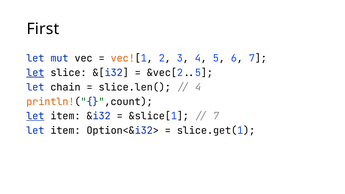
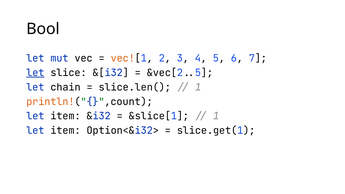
First: First -> Bool (43, 29)
4: 4 -> 1 (198, 87)
let underline: present -> none (35, 116)
7: 7 -> 1 (216, 116)
